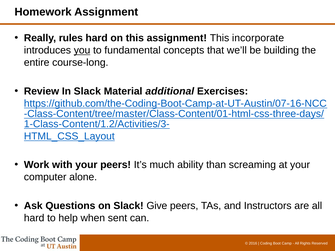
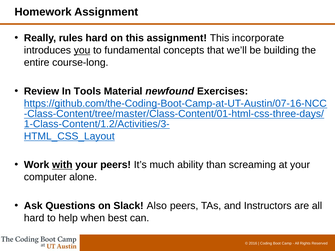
In Slack: Slack -> Tools (87, 91)
additional: additional -> newfound (170, 91)
with underline: none -> present (62, 165)
Give: Give -> Also (157, 206)
sent: sent -> best (117, 218)
